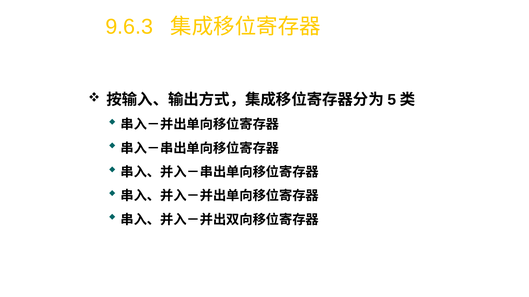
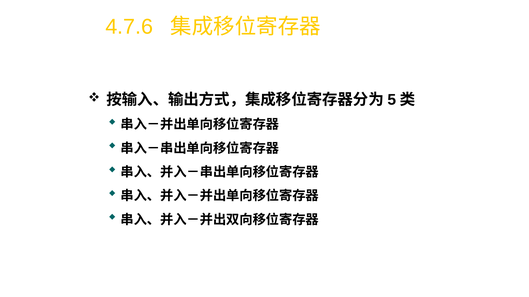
9.6.3: 9.6.3 -> 4.7.6 (129, 27)
